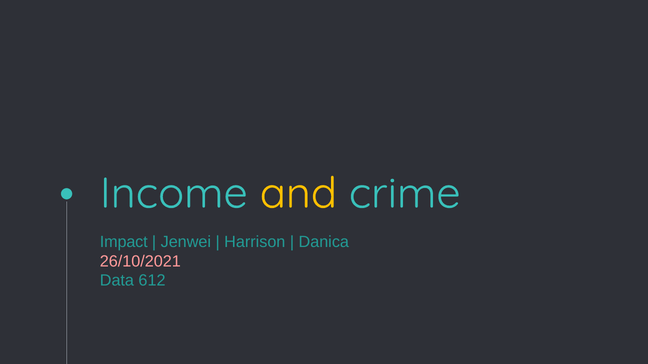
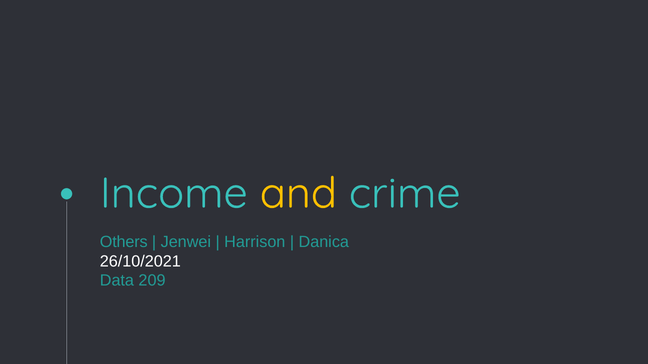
Impact: Impact -> Others (124, 242)
26/10/2021 colour: pink -> white (140, 262)
612: 612 -> 209 (152, 281)
